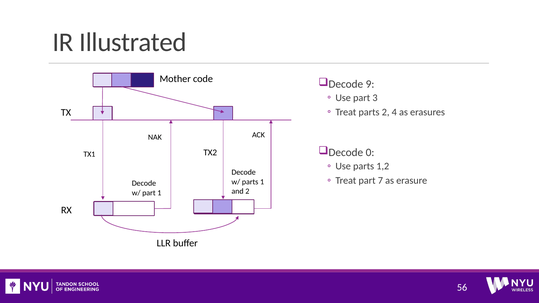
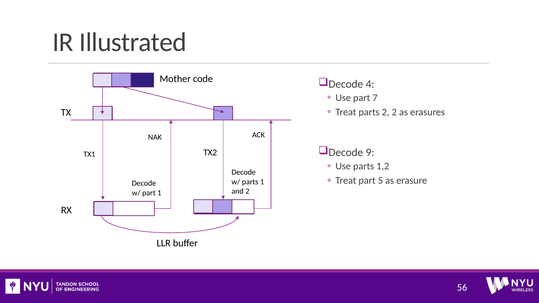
9: 9 -> 4 (370, 84)
3: 3 -> 7 (375, 98)
2 4: 4 -> 2 (394, 112)
0: 0 -> 9 (370, 153)
7: 7 -> 5 (380, 181)
